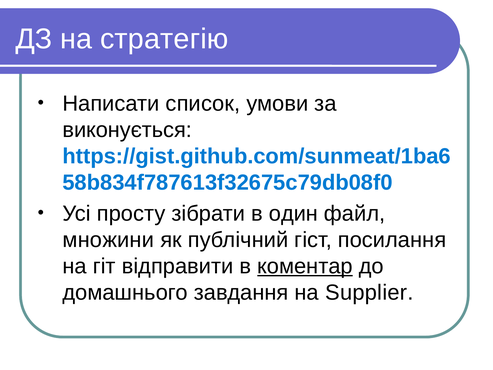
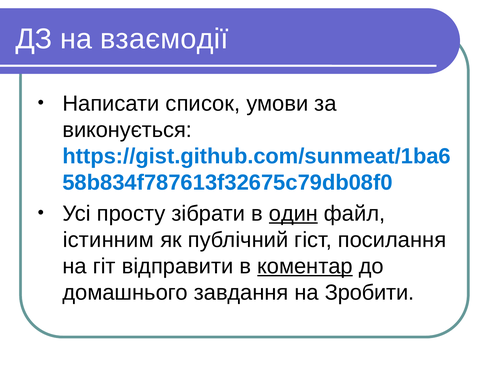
стратегію: стратегію -> взаємодії (164, 39)
один underline: none -> present (293, 213)
множини: множини -> істинним (108, 240)
Supplier: Supplier -> Зробити (370, 292)
